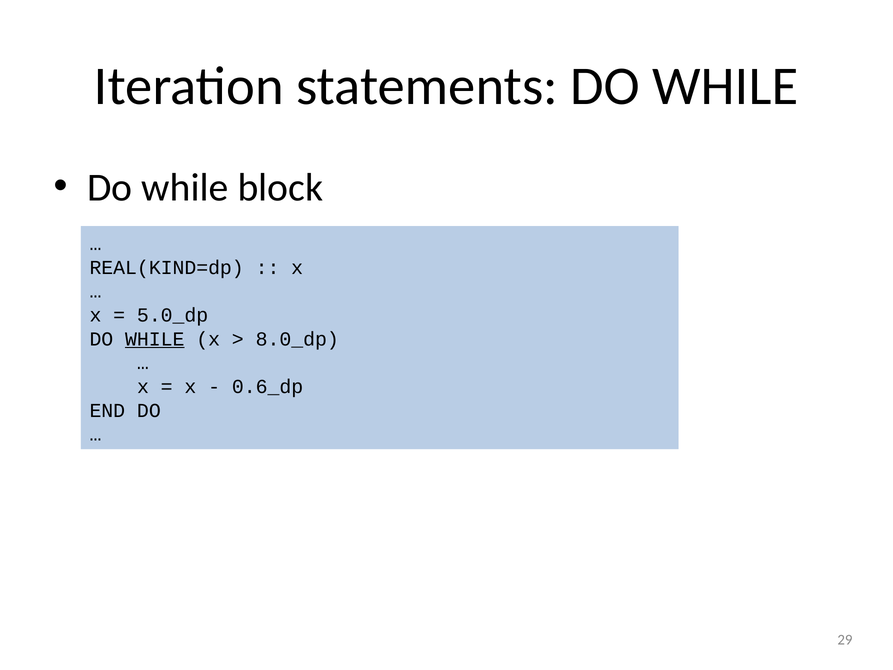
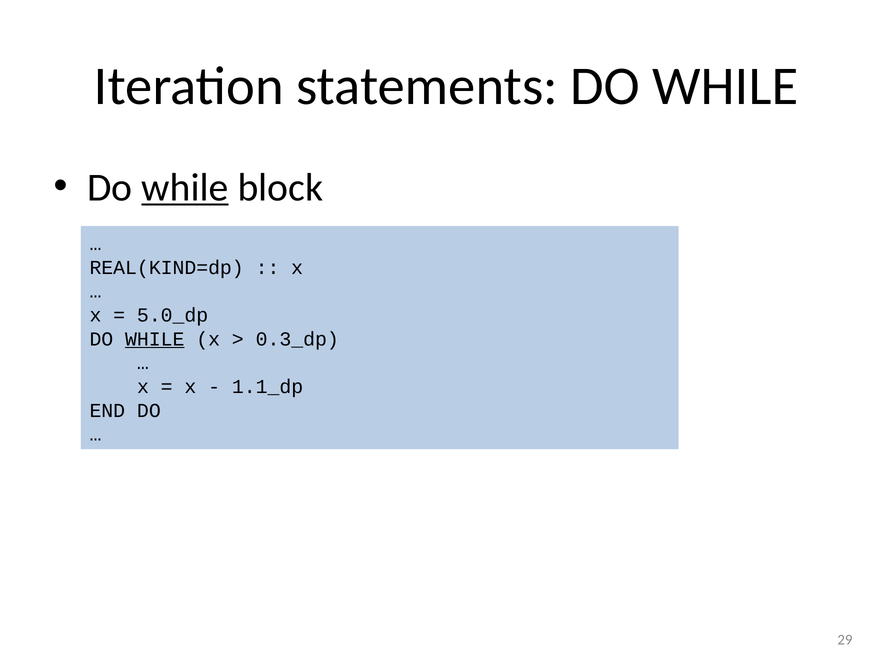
while underline: none -> present (185, 187)
8.0_dp: 8.0_dp -> 0.3_dp (297, 339)
0.6_dp: 0.6_dp -> 1.1_dp (268, 387)
